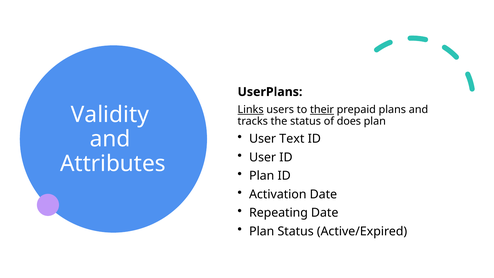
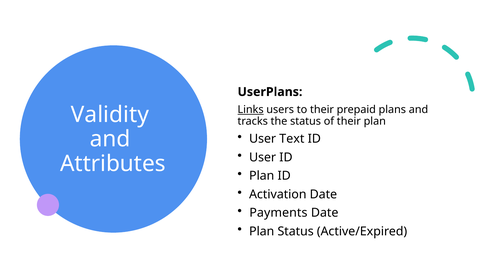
their underline: present -> none (322, 110)
of does: does -> their (349, 121)
Repeating: Repeating -> Payments (278, 213)
